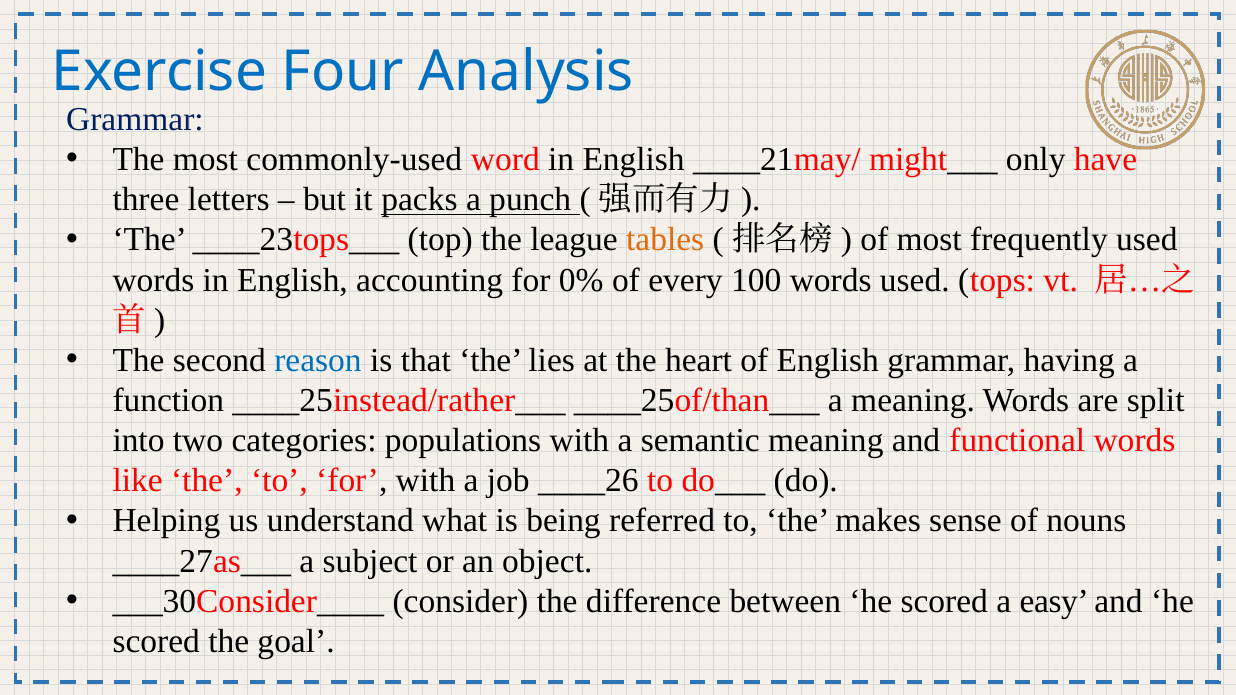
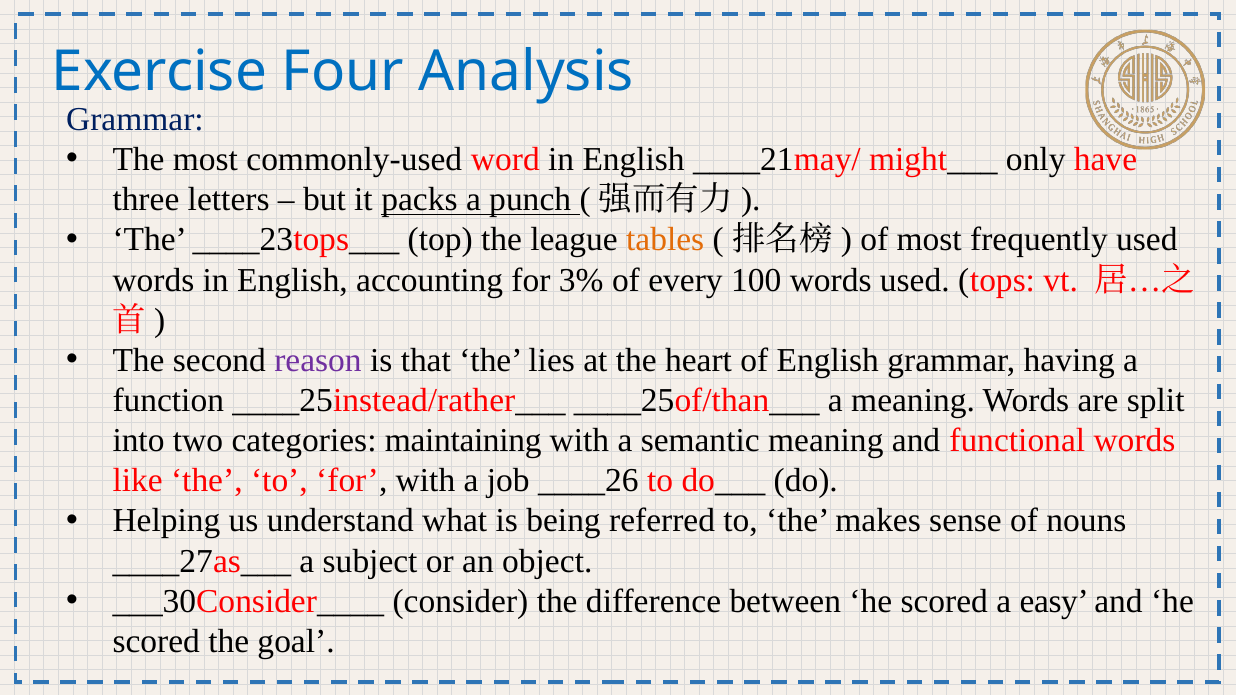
0%: 0% -> 3% (581, 280)
reason colour: blue -> purple (318, 360)
populations: populations -> maintaining (463, 441)
